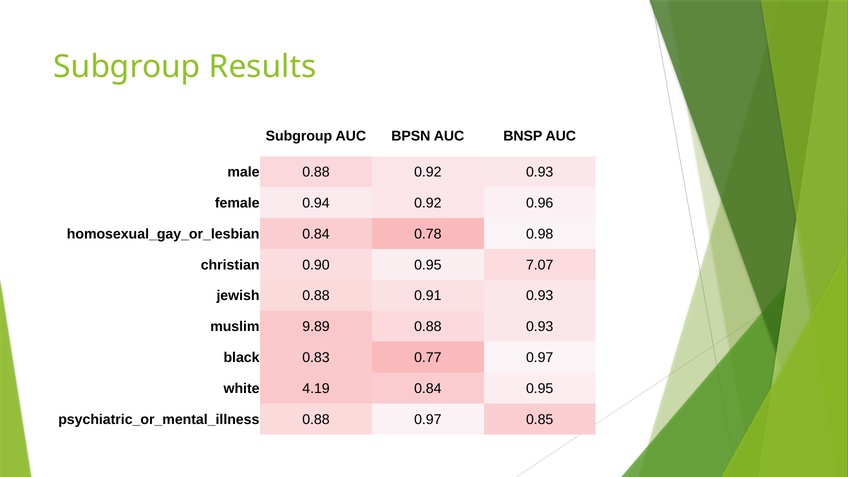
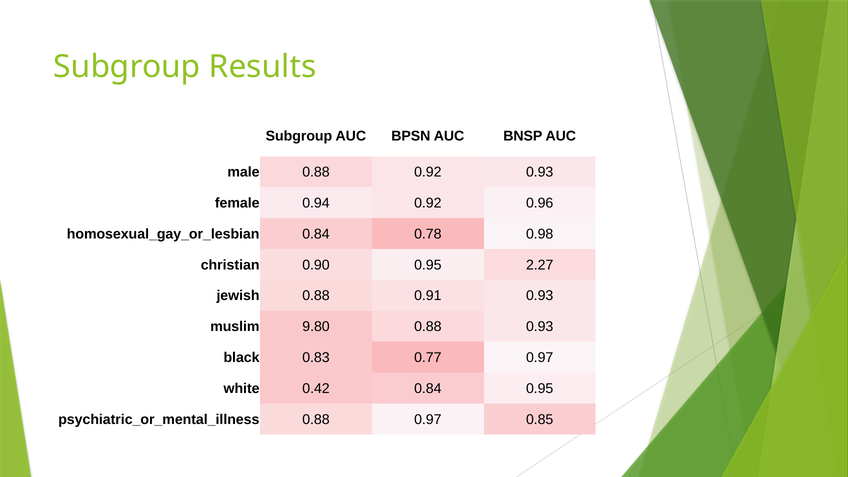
7.07: 7.07 -> 2.27 (540, 265)
9.89: 9.89 -> 9.80 (316, 327)
4.19: 4.19 -> 0.42 (316, 389)
